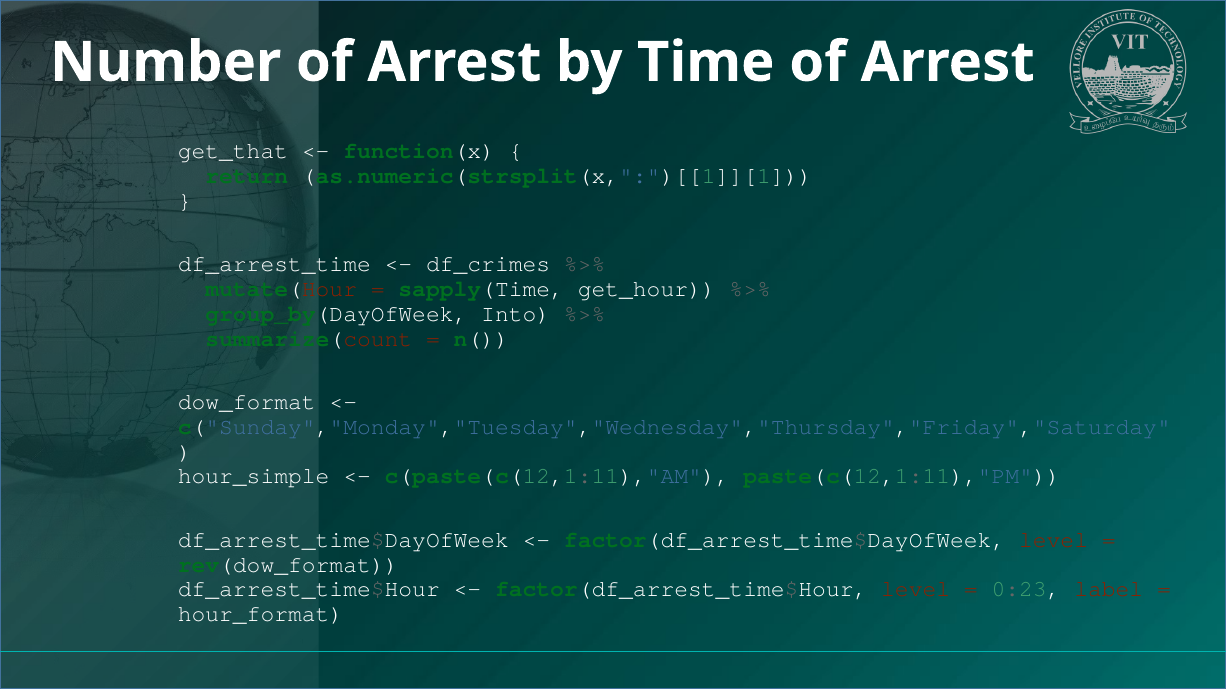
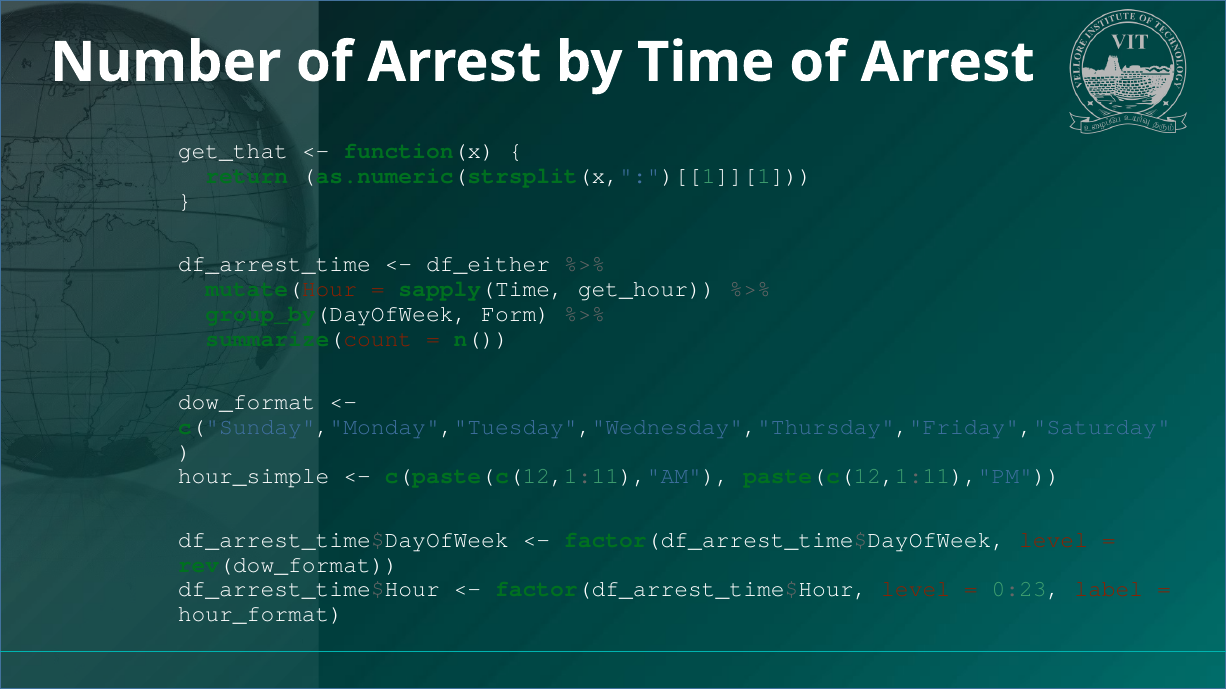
df_crimes: df_crimes -> df_either (488, 264)
Into: Into -> Form (516, 314)
